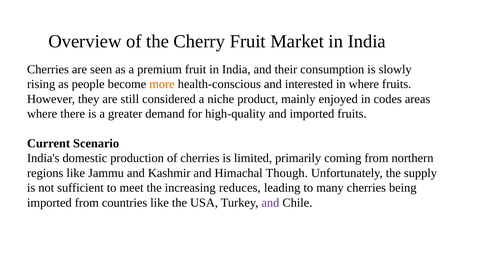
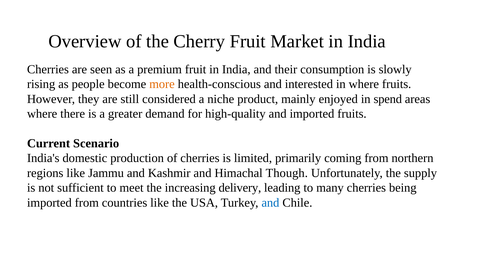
codes: codes -> spend (388, 99)
reduces: reduces -> delivery (240, 188)
and colour: purple -> blue (270, 203)
